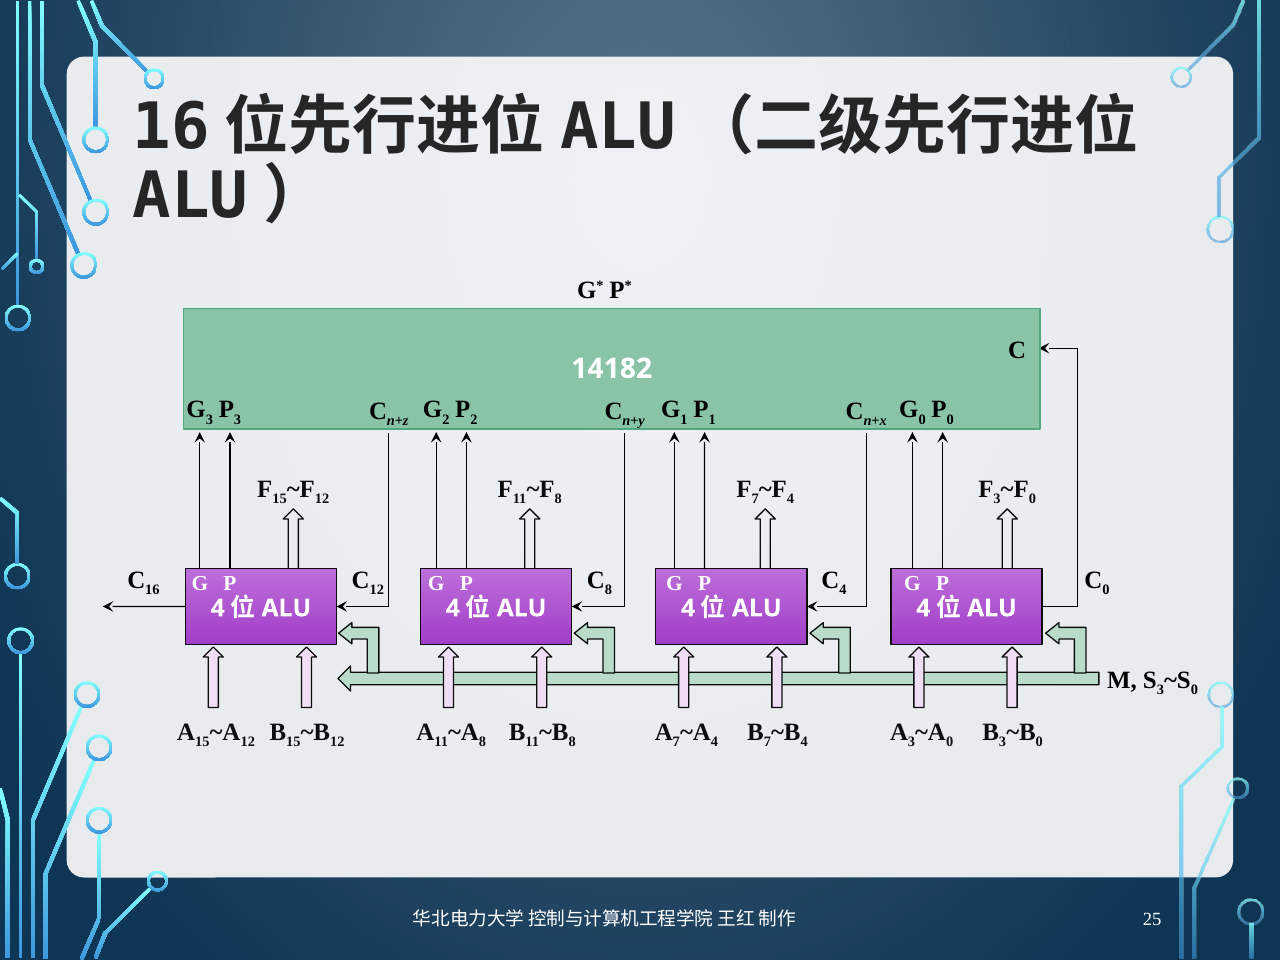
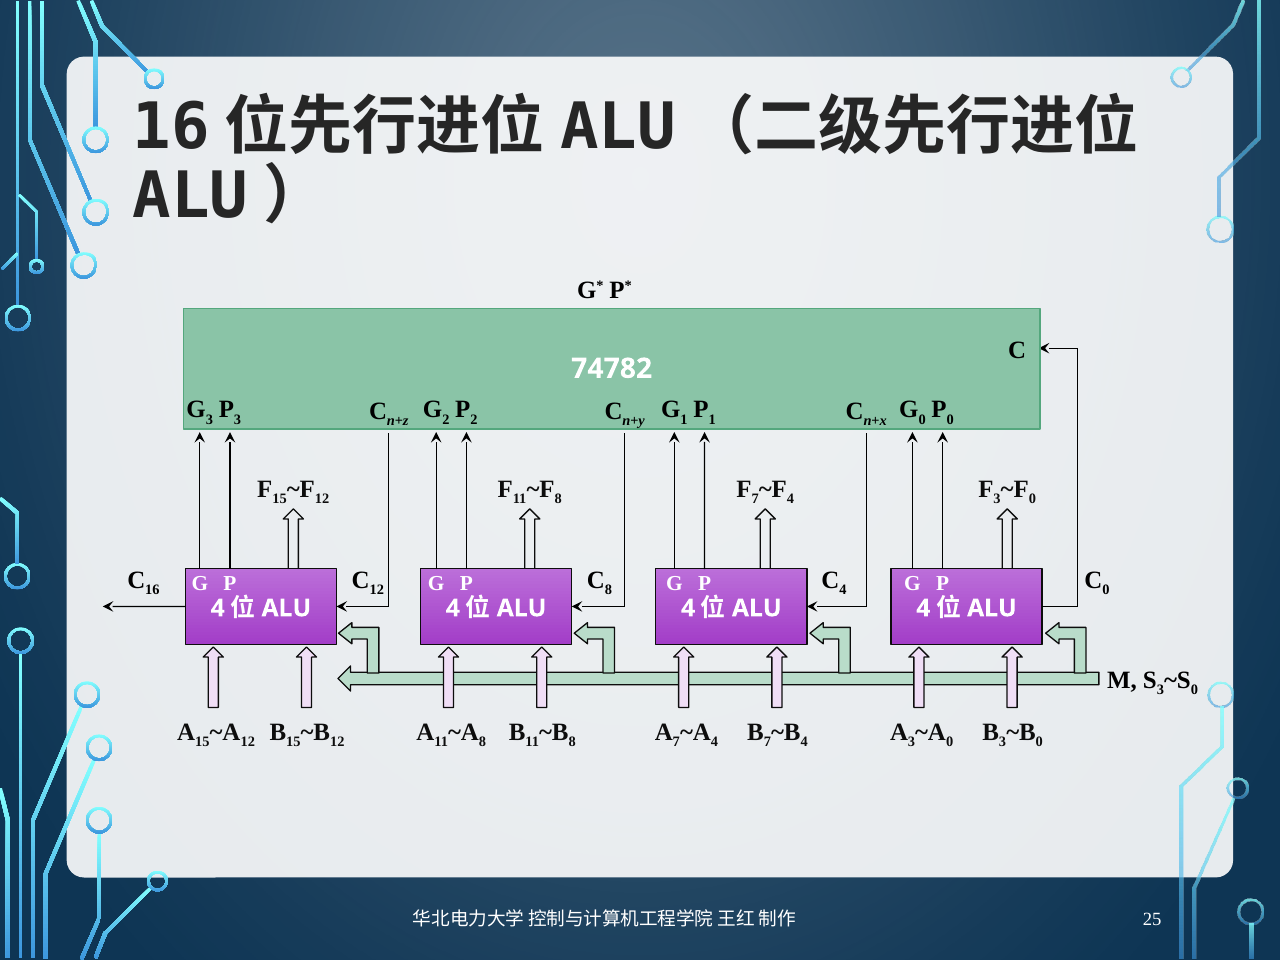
14182: 14182 -> 74782 (612, 369)
